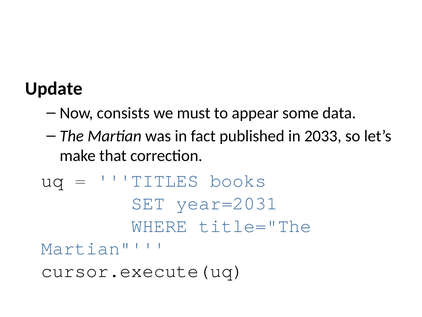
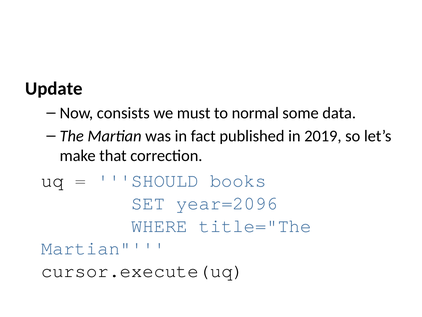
appear: appear -> normal (255, 113)
2033: 2033 -> 2019 (323, 136)
TITLES: TITLES -> SHOULD (148, 180)
year=2031: year=2031 -> year=2096 (227, 203)
